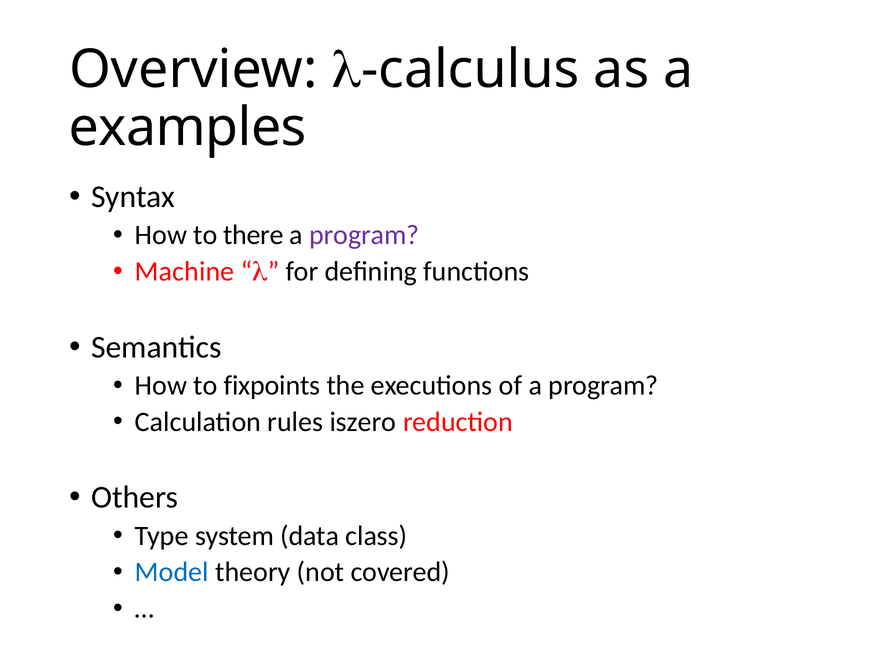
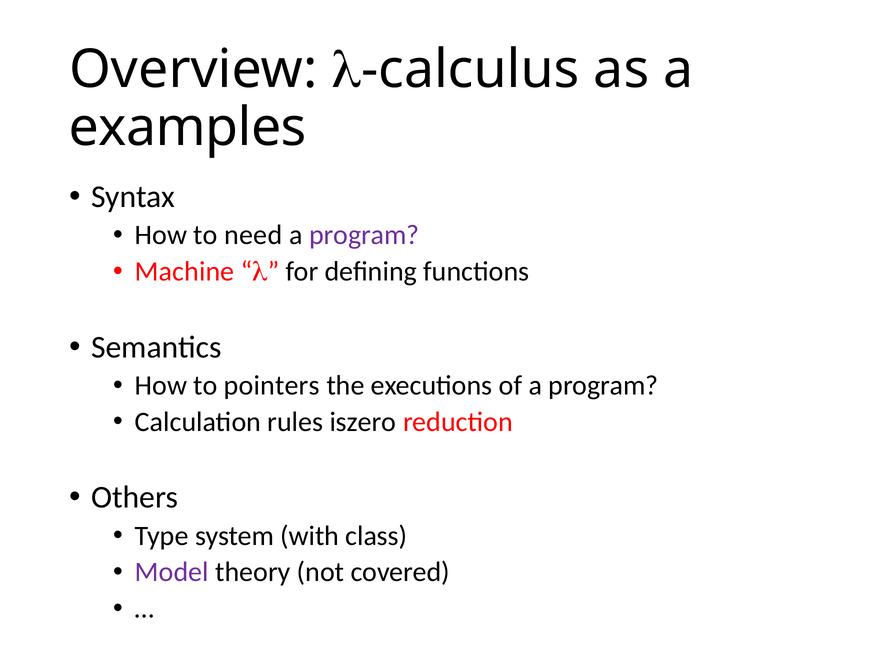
there: there -> need (253, 235)
fixpoints: fixpoints -> pointers (272, 385)
data: data -> with (310, 535)
Model colour: blue -> purple (172, 572)
